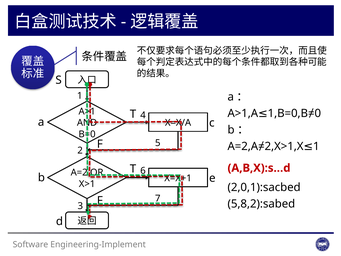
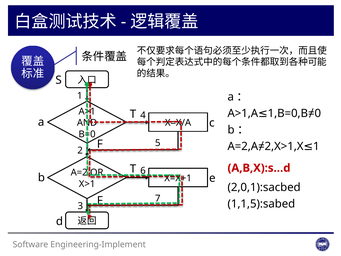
5,8,2):sabed: 5,8,2):sabed -> 1,1,5):sabed (261, 204)
